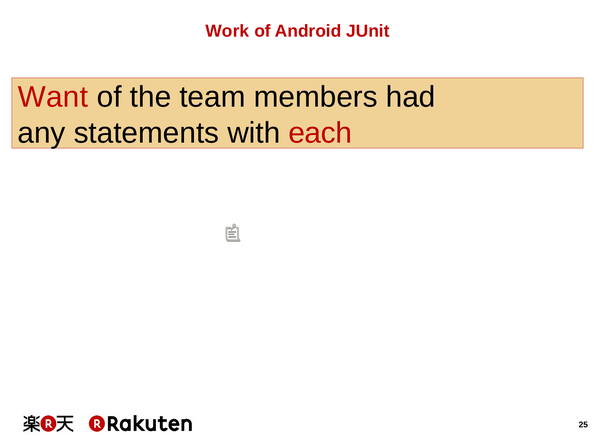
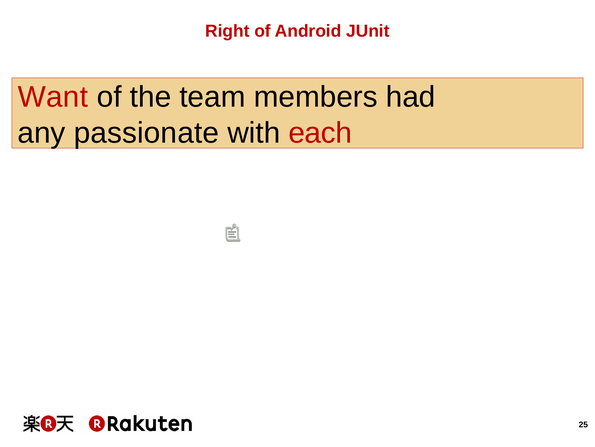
Work: Work -> Right (227, 31)
statements: statements -> passionate (146, 133)
